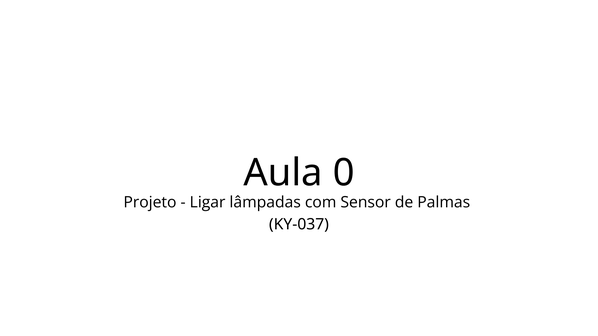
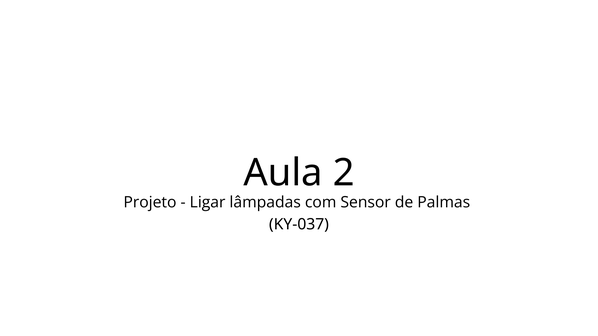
0: 0 -> 2 (344, 173)
